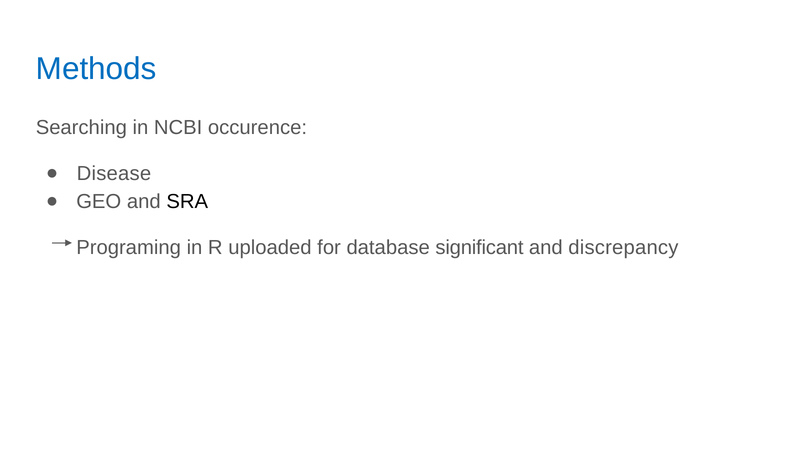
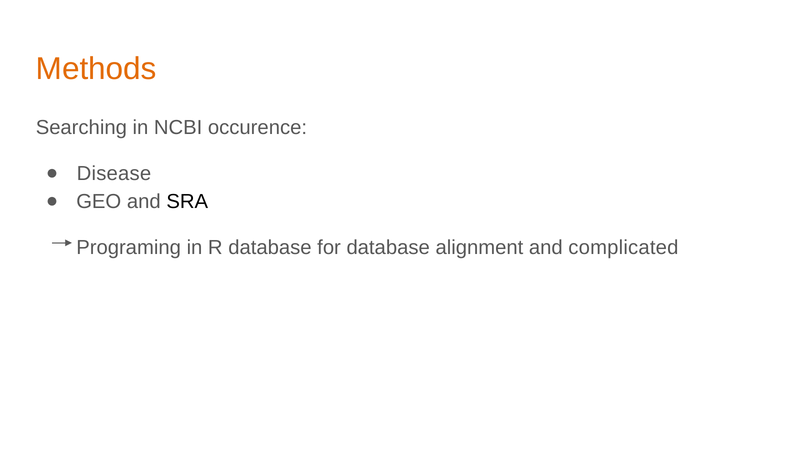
Methods colour: blue -> orange (96, 69)
R uploaded: uploaded -> database (270, 247)
significant: significant -> alignment (479, 247)
discrepancy: discrepancy -> complicated (623, 247)
